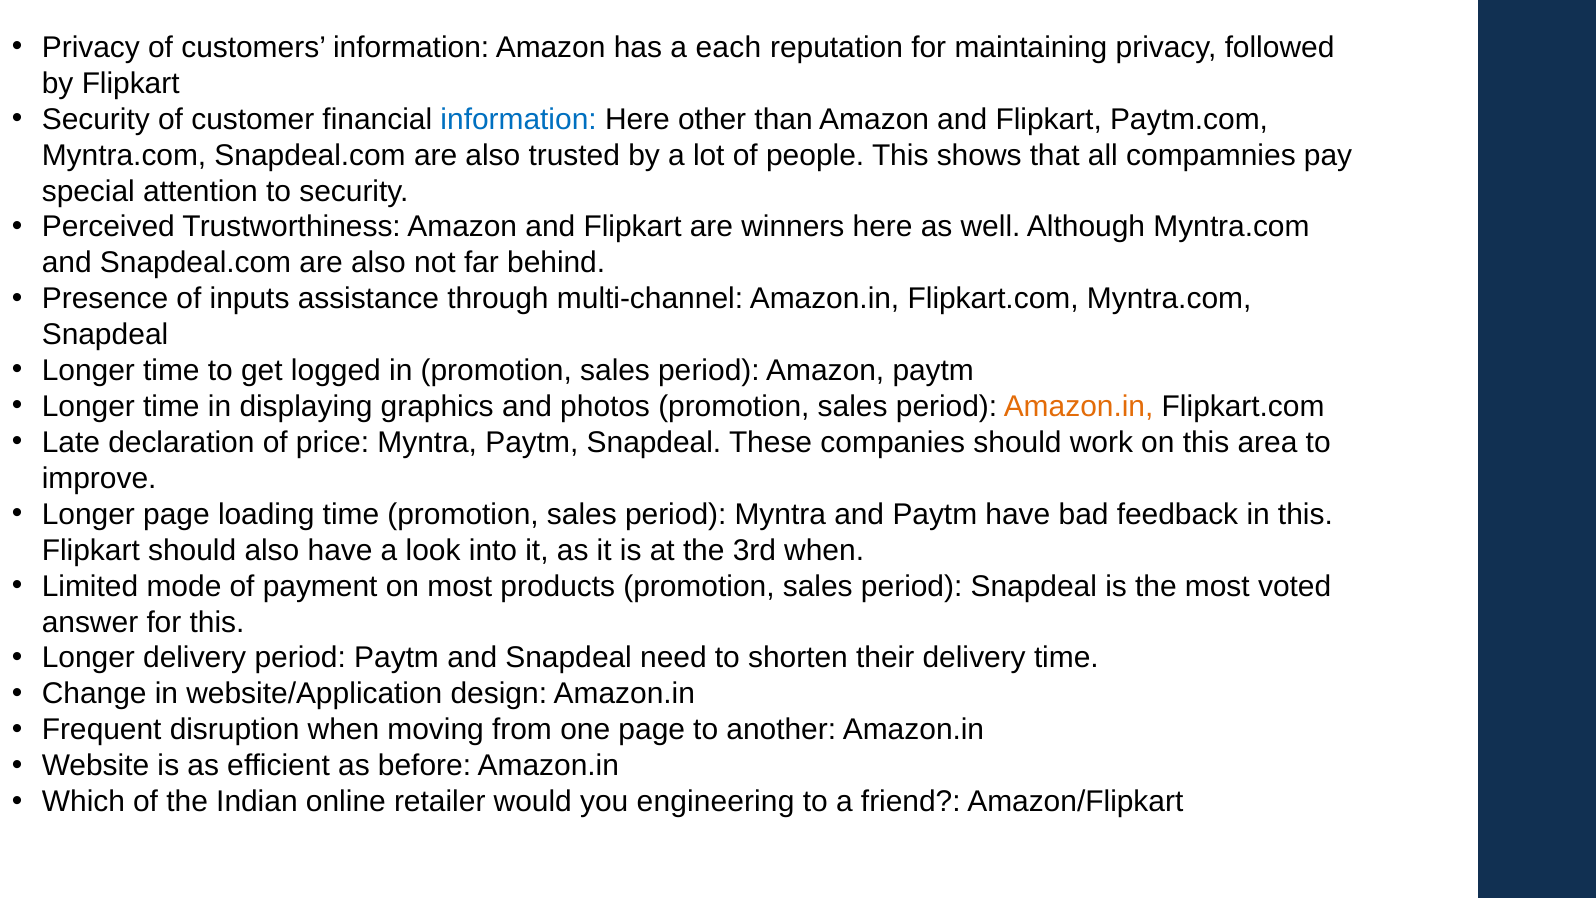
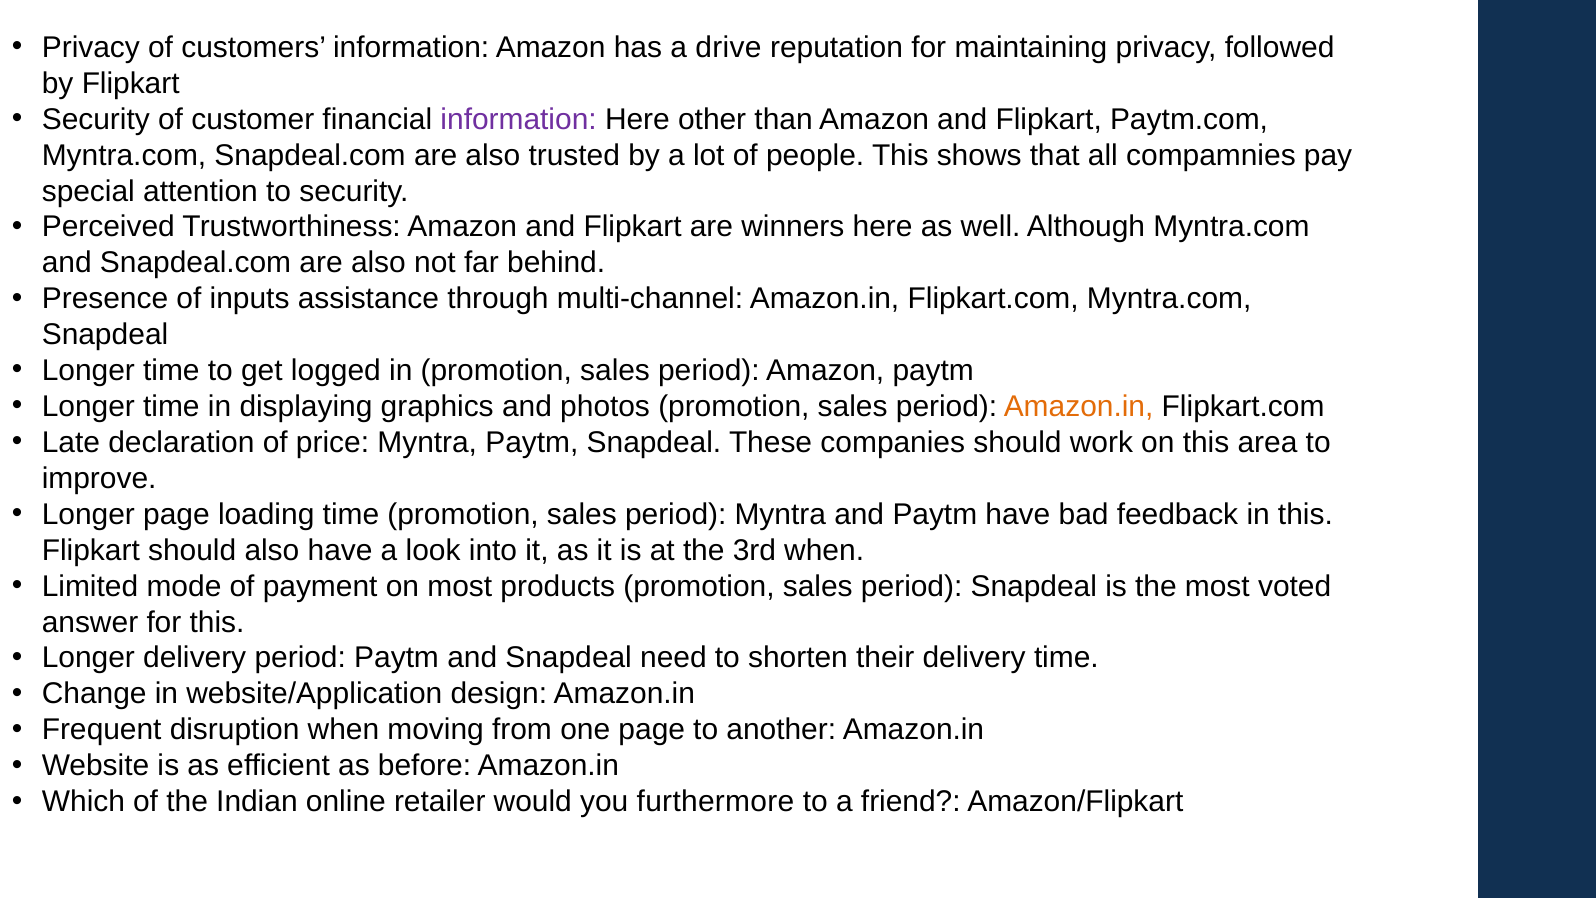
each: each -> drive (728, 47)
information colour: blue -> purple (519, 119)
engineering: engineering -> furthermore (715, 802)
